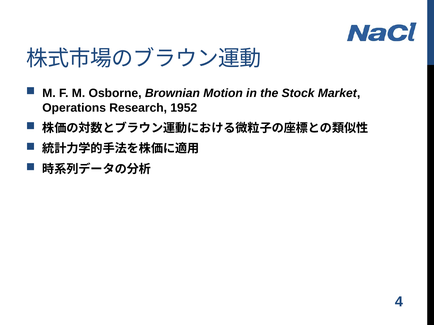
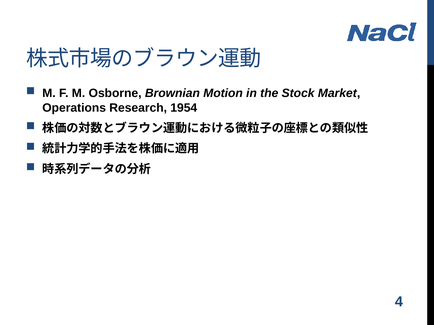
1952: 1952 -> 1954 (184, 108)
